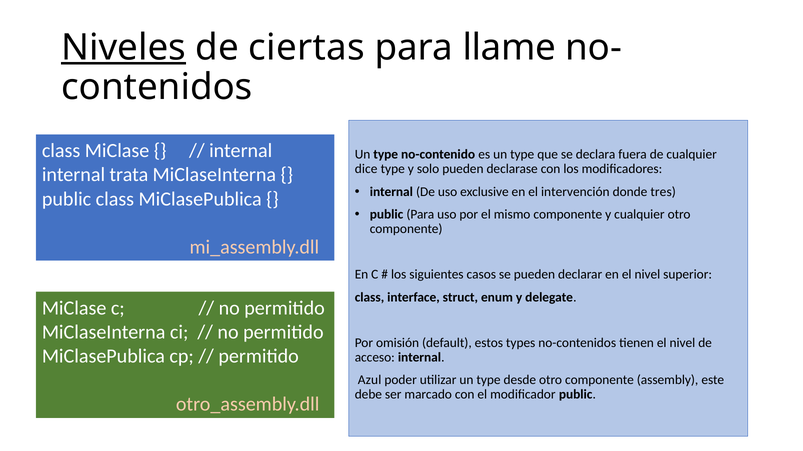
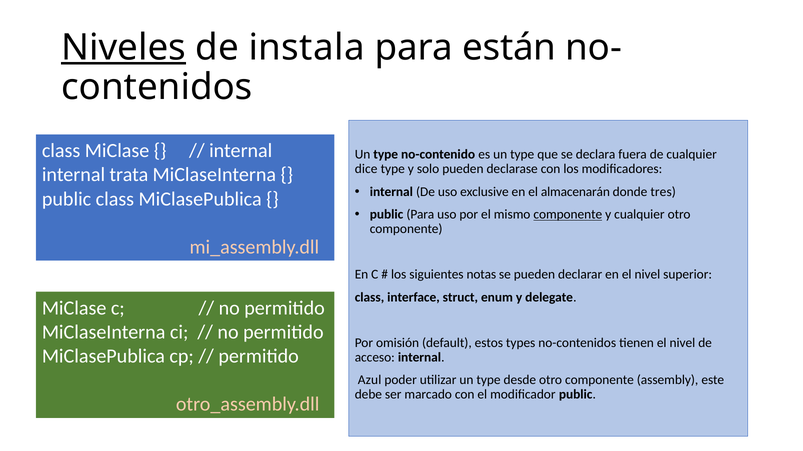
ciertas: ciertas -> instala (307, 48)
llame: llame -> están (509, 48)
intervención: intervención -> almacenarán (575, 192)
componente underline: none -> present (568, 215)
casos: casos -> notas (481, 275)
